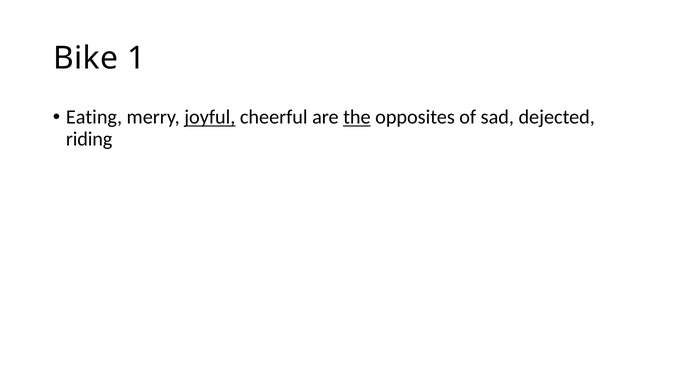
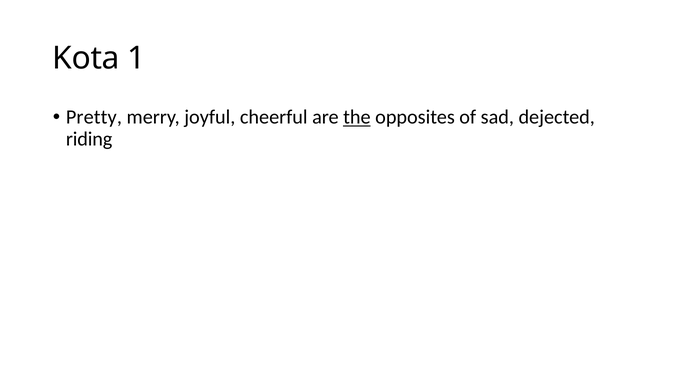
Bike: Bike -> Kota (86, 58)
Eating: Eating -> Pretty (94, 117)
joyful underline: present -> none (210, 117)
